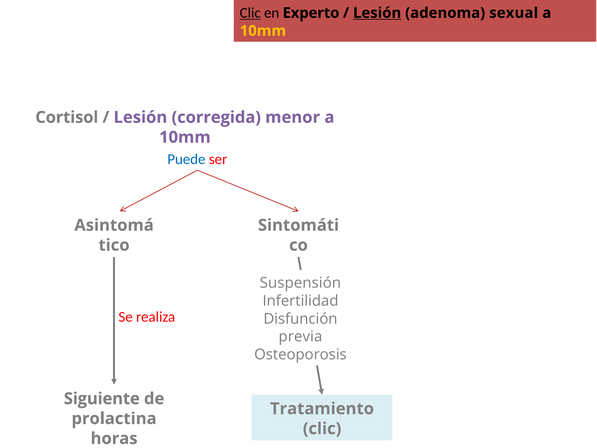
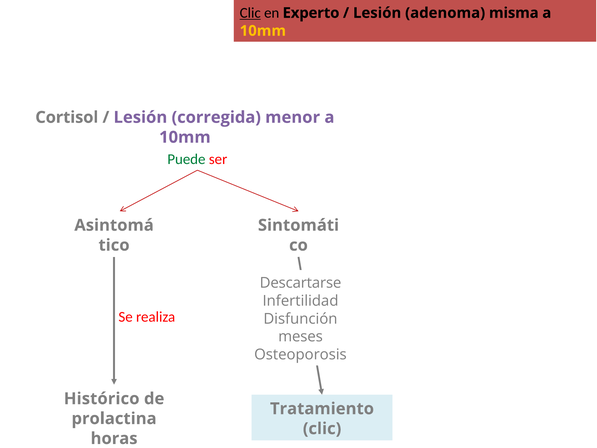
Lesión underline: present -> none (377, 13)
sexual: sexual -> misma (514, 13)
Puede colour: blue -> green (186, 159)
Suspensión: Suspensión -> Descartarse (301, 283)
previa: previa -> meses (301, 337)
Siguiente: Siguiente -> Histórico (102, 398)
